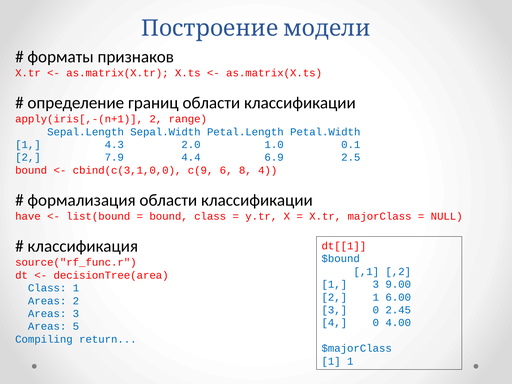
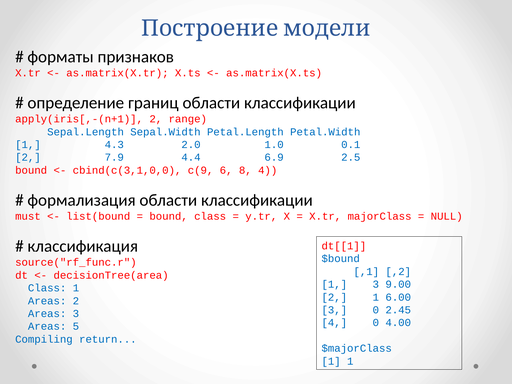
have: have -> must (28, 216)
